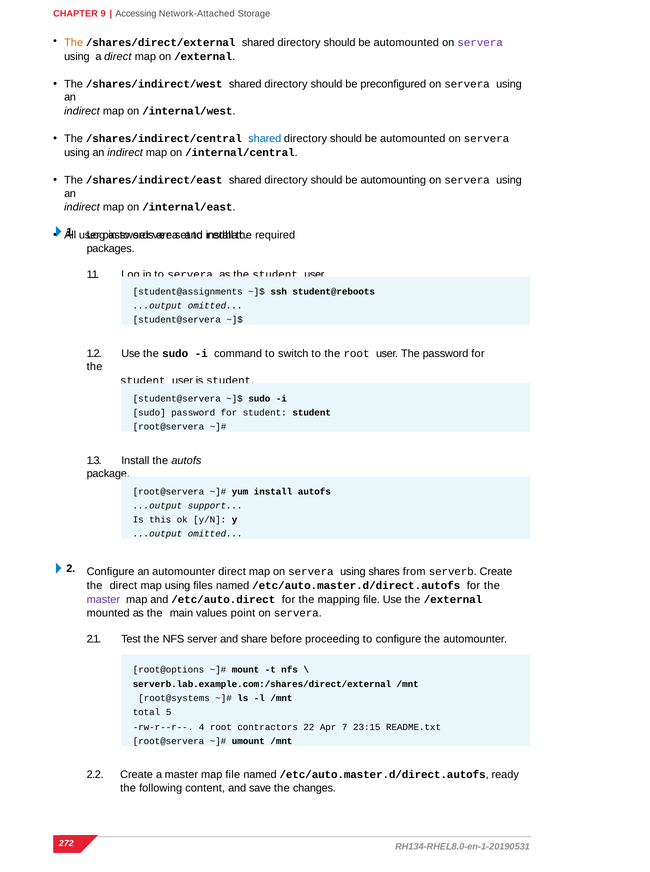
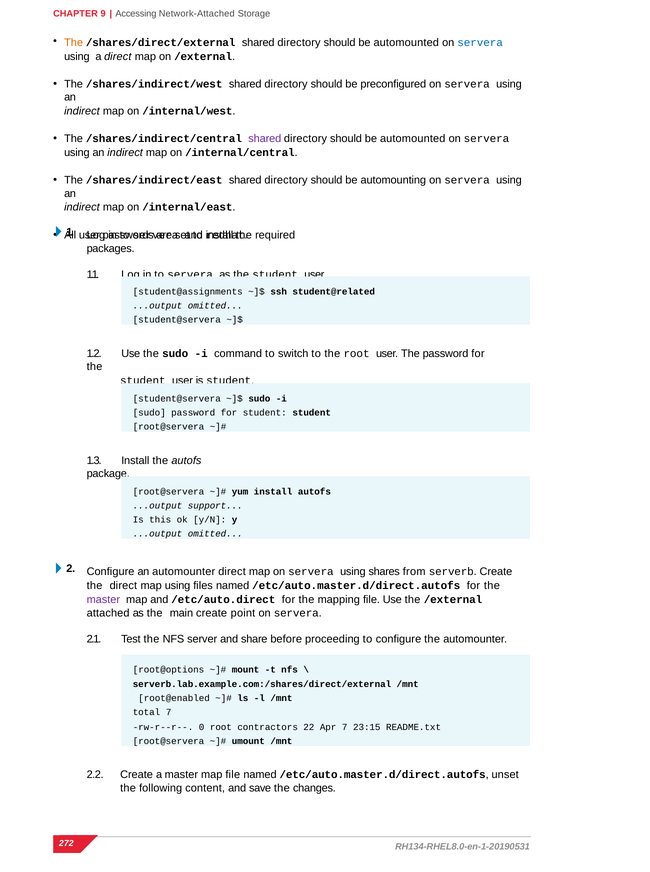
servera colour: purple -> blue (480, 43)
shared colour: blue -> purple (265, 139)
student@reboots: student@reboots -> student@related (334, 292)
mounted: mounted -> attached (108, 613)
main values: values -> create (212, 613)
root@systems: root@systems -> root@enabled (174, 697)
total 5: 5 -> 7 (169, 712)
4: 4 -> 0 (202, 726)
ready: ready -> unset (505, 774)
